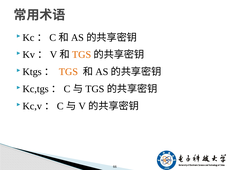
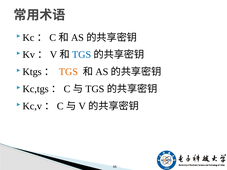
TGS colour: orange -> blue (82, 55)
